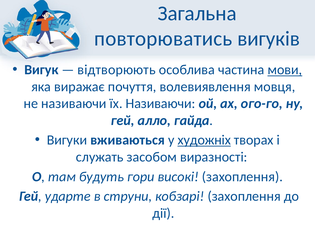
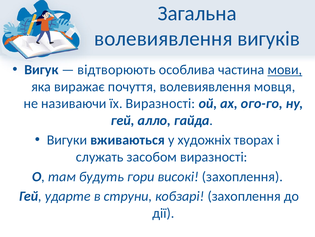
повторюватись: повторюватись -> волевиявлення (163, 39)
їх Називаючи: Називаючи -> Виразності (160, 103)
художніх underline: present -> none (204, 140)
